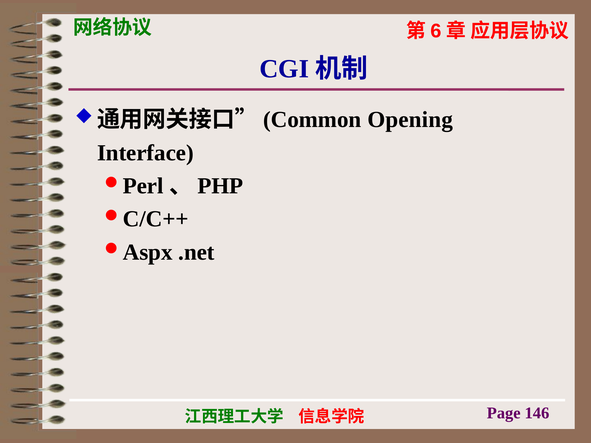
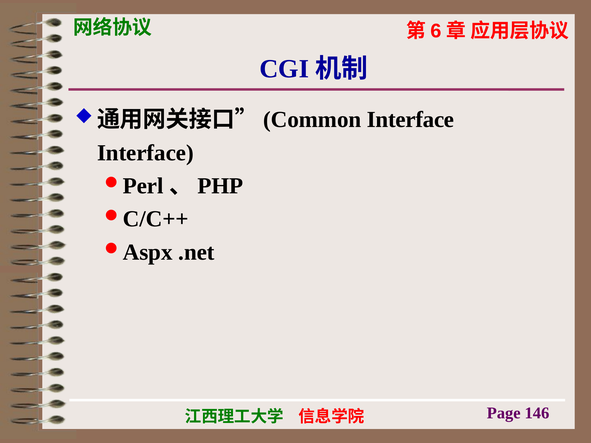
Opening: Opening -> Interface (410, 120)
